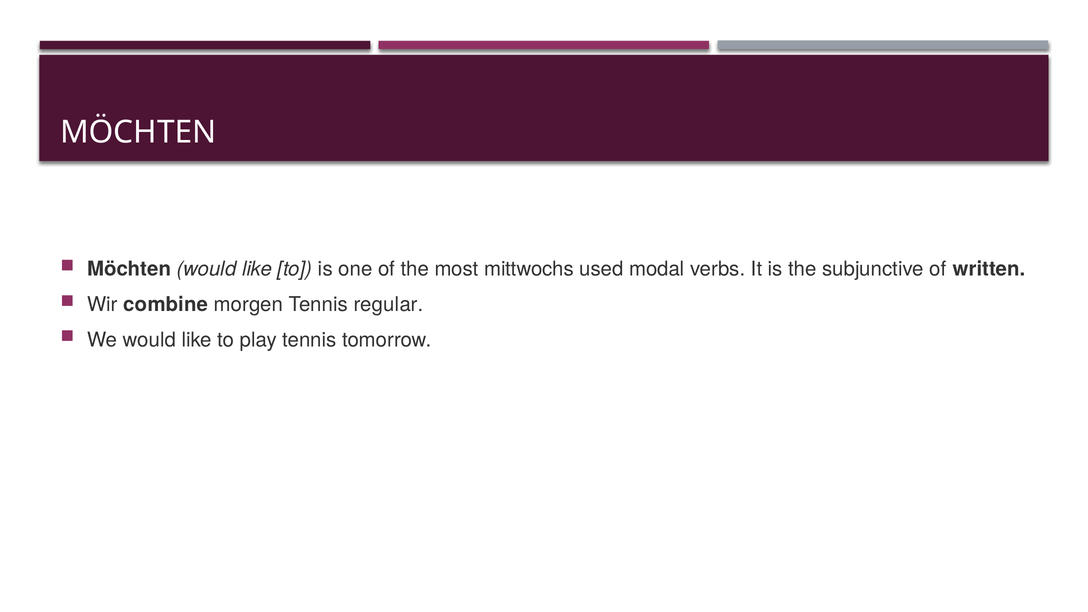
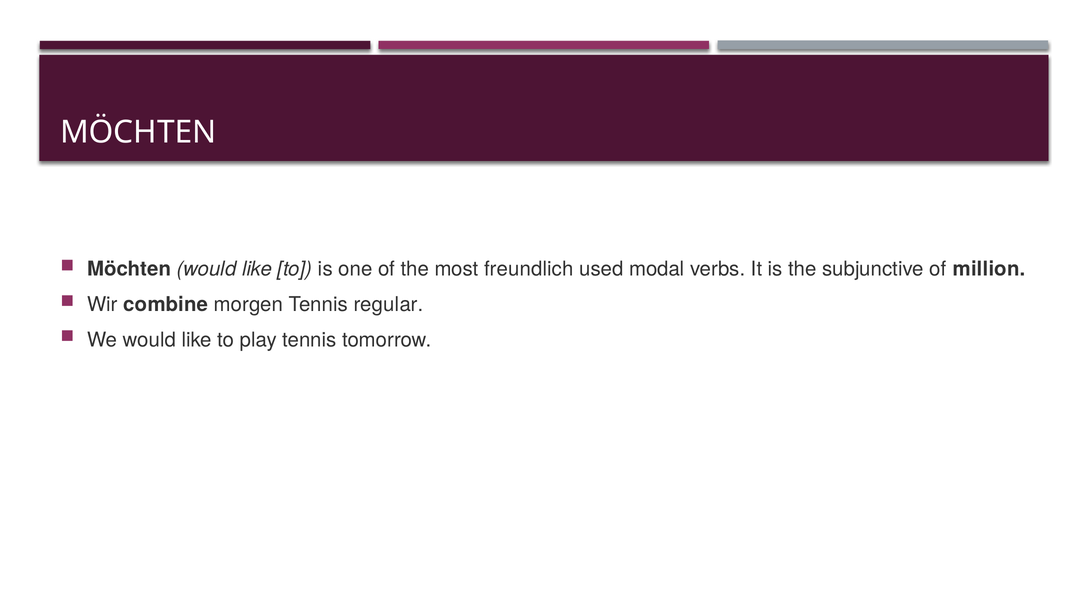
mittwochs: mittwochs -> freundlich (529, 269)
written: written -> million (989, 269)
